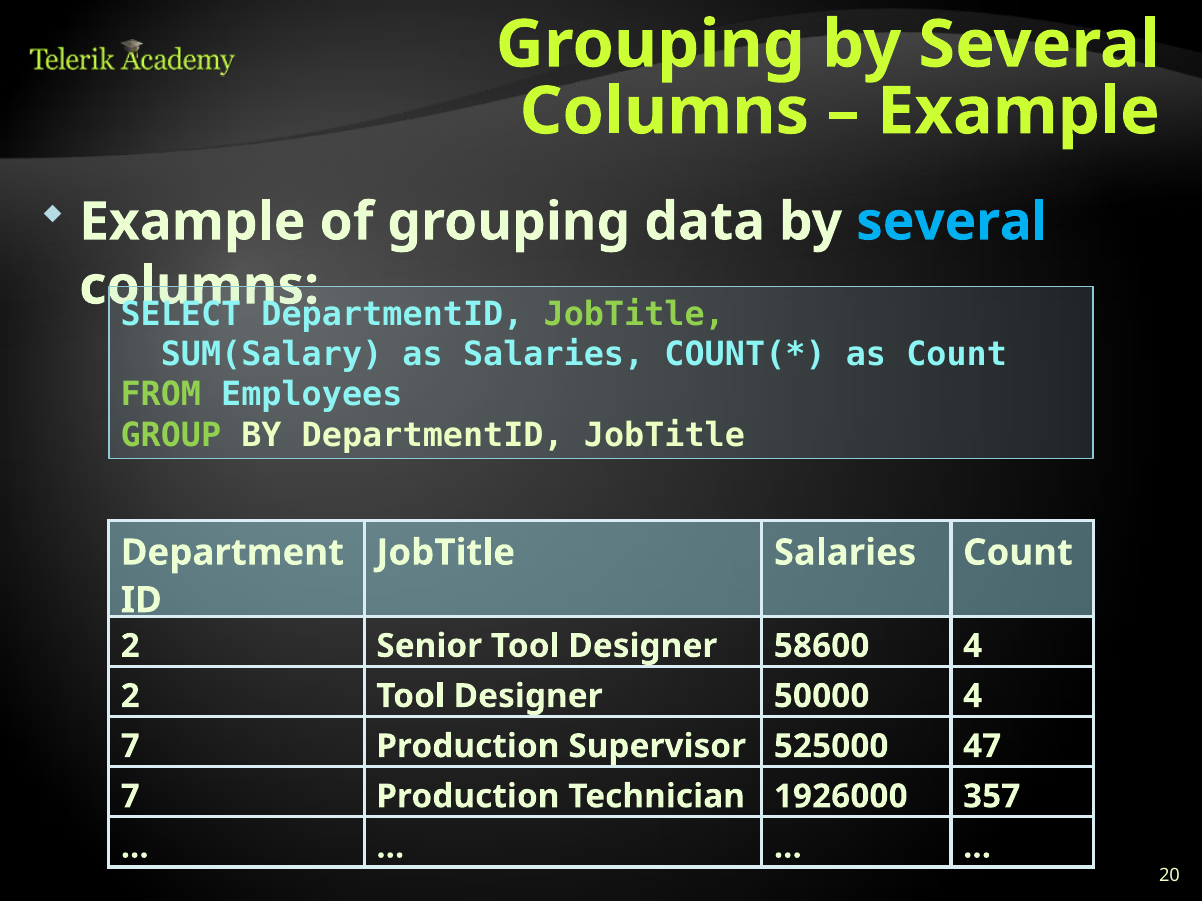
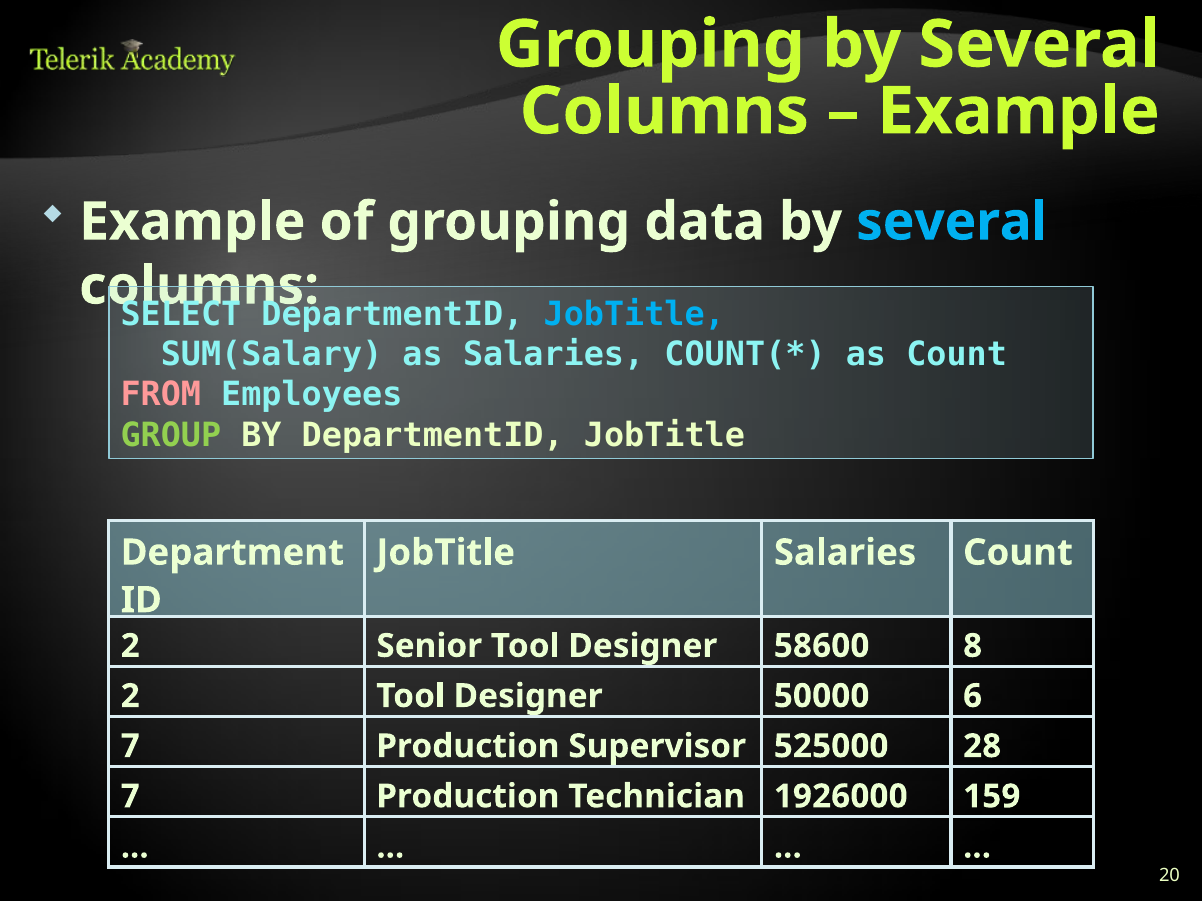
JobTitle colour: light green -> light blue (634, 315)
FROM colour: light green -> pink (161, 395)
58600 4: 4 -> 8 (973, 646)
50000 4: 4 -> 6 (973, 696)
47: 47 -> 28 (982, 747)
357: 357 -> 159 (992, 797)
